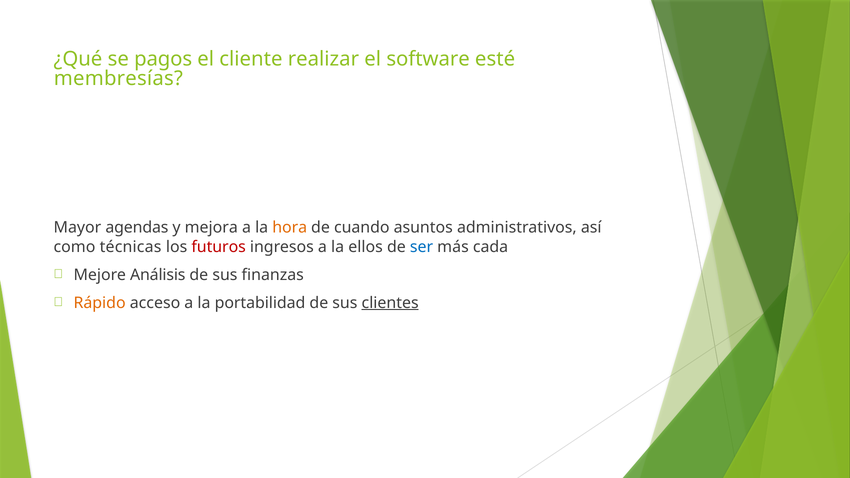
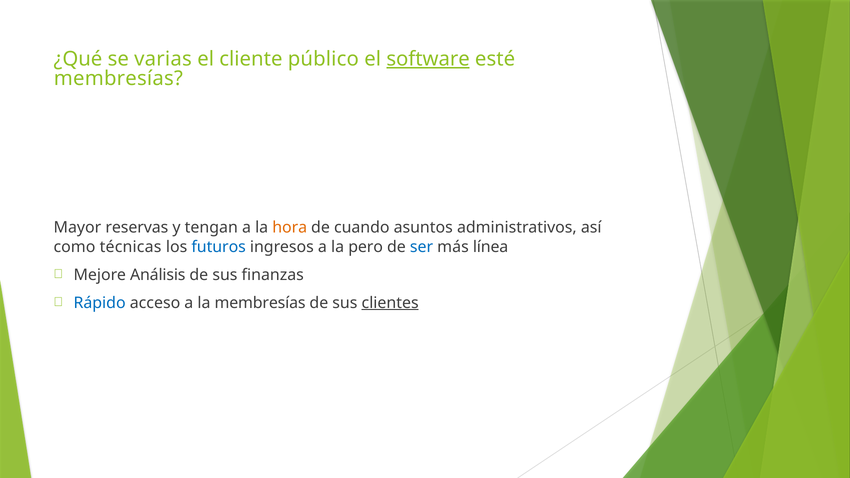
pagos: pagos -> varias (163, 59)
realizar: realizar -> público (323, 59)
software underline: none -> present (428, 59)
agendas: agendas -> reservas (137, 228)
mejora: mejora -> tengan (211, 228)
futuros colour: red -> blue (219, 247)
ellos: ellos -> pero (366, 247)
cada: cada -> línea (491, 247)
Rápido colour: orange -> blue (100, 303)
la portabilidad: portabilidad -> membresías (260, 303)
